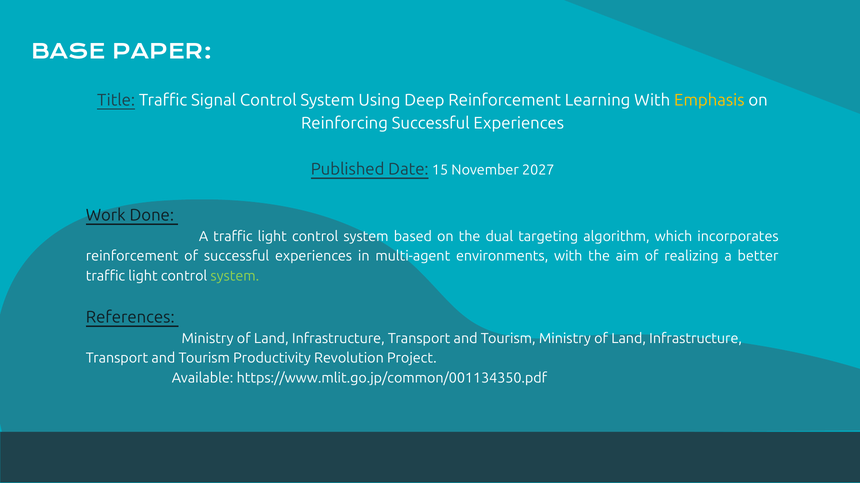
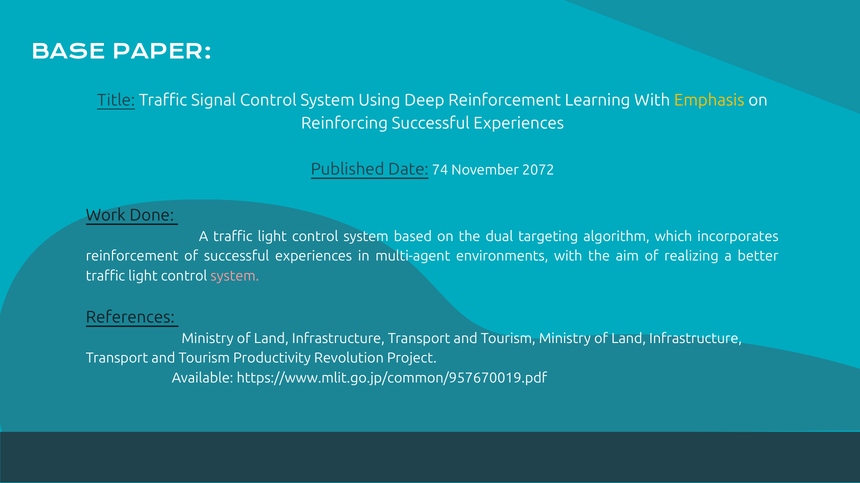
15: 15 -> 74 (440, 170)
2027: 2027 -> 2072 (538, 170)
system colour: light green -> pink (235, 276)
https://www.mlit.go.jp/common/001134350.pdf: https://www.mlit.go.jp/common/001134350.pdf -> https://www.mlit.go.jp/common/957670019.pdf (392, 379)
